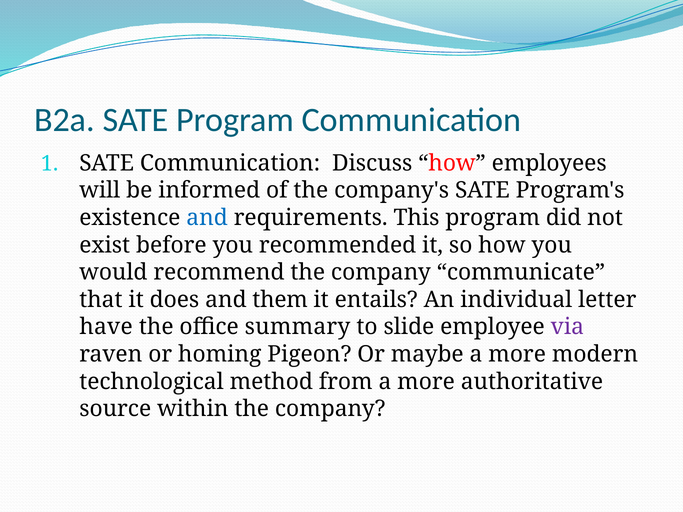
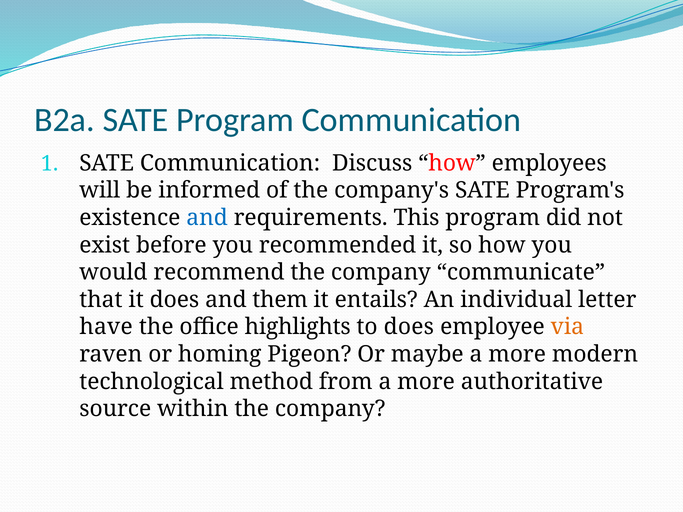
summary: summary -> highlights (298, 327)
to slide: slide -> does (409, 327)
via colour: purple -> orange (567, 327)
